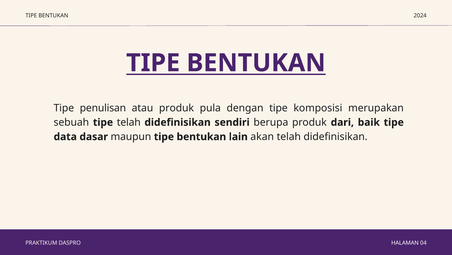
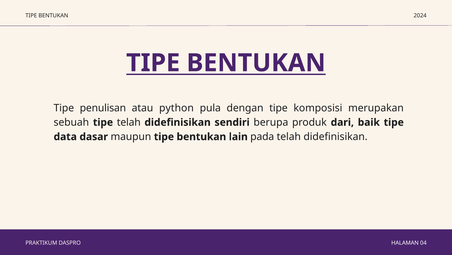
atau produk: produk -> python (176, 108)
akan: akan -> pada (262, 136)
